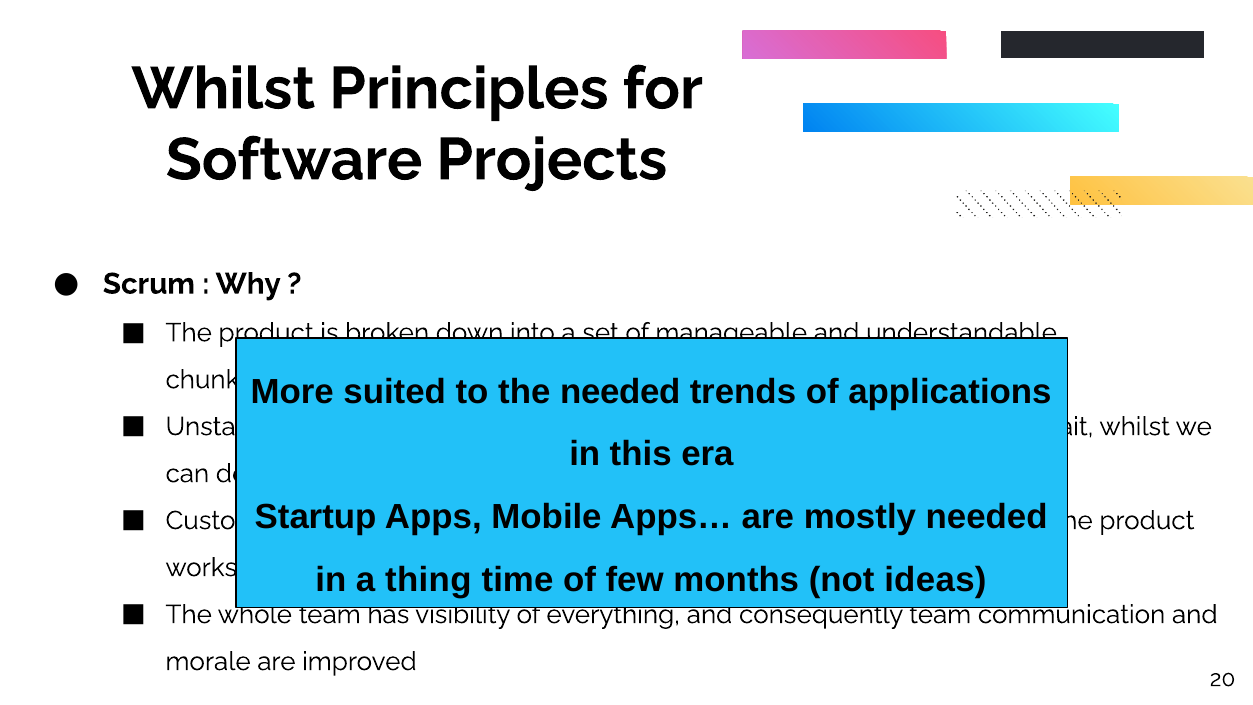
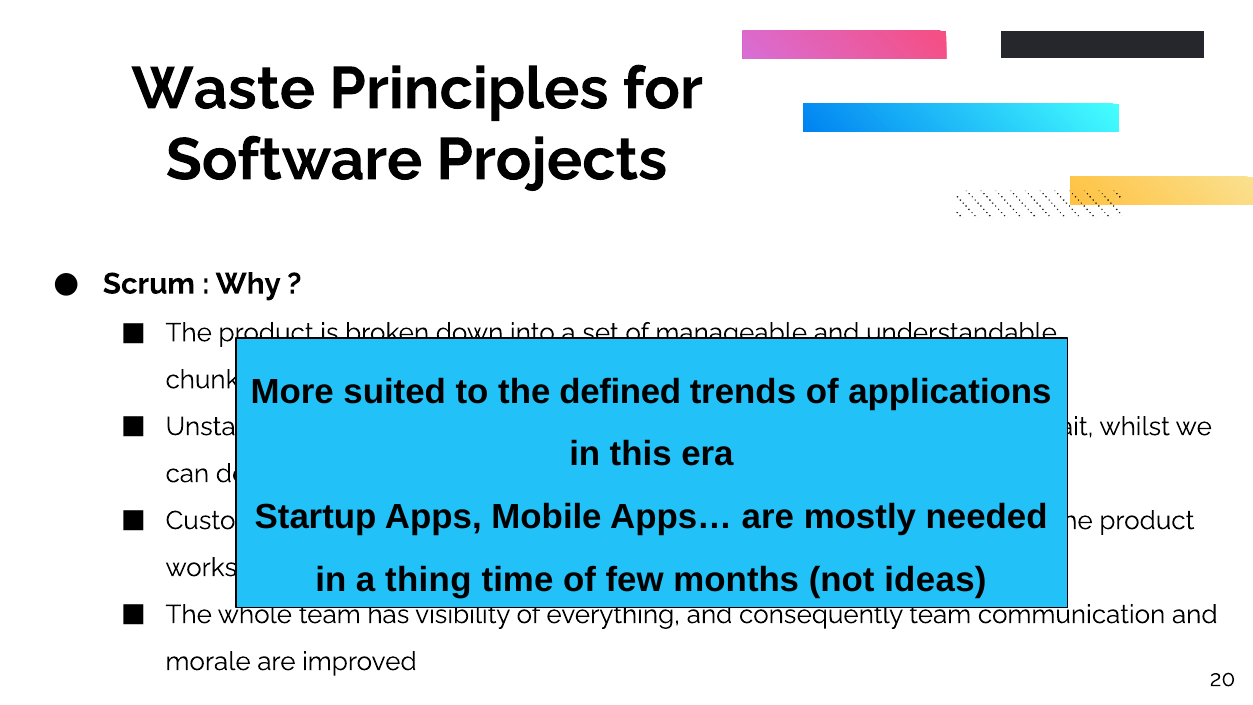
Whilst: Whilst -> Waste (223, 89)
the needed: needed -> defined (620, 391)
